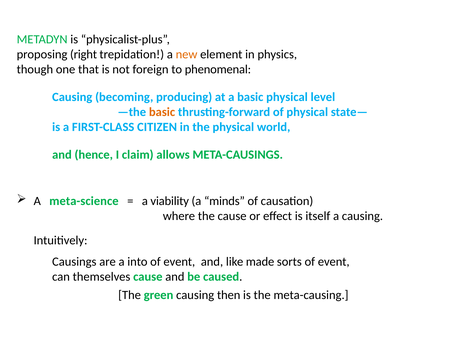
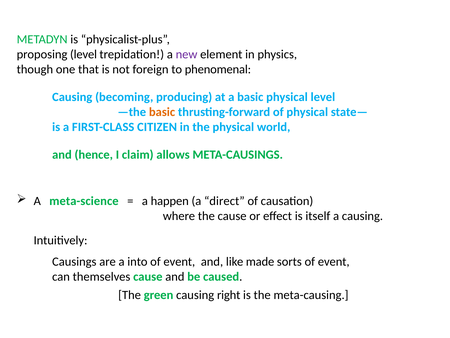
proposing right: right -> level (84, 54)
new colour: orange -> purple (187, 54)
viability: viability -> happen (170, 201)
minds: minds -> direct (224, 201)
then: then -> right (229, 294)
